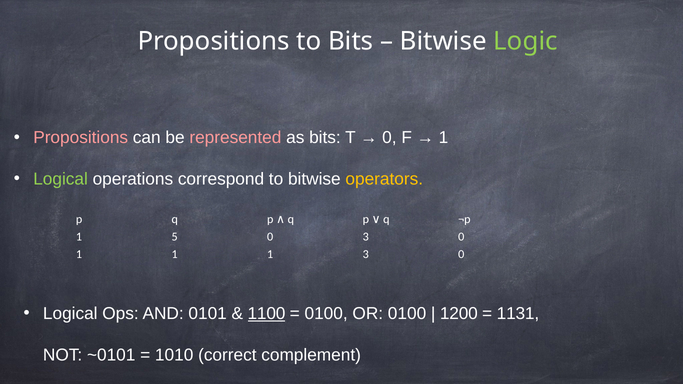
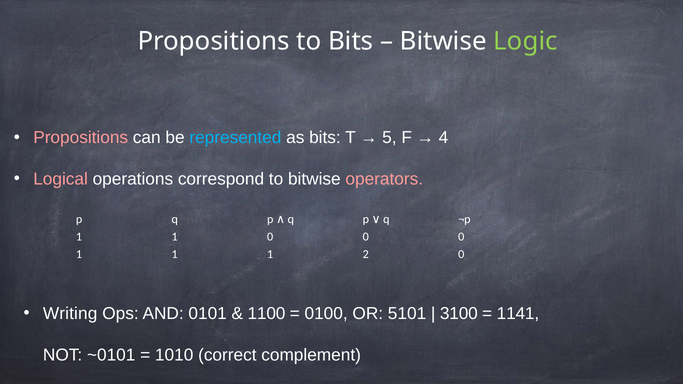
represented colour: pink -> light blue (235, 138)
0: 0 -> 5 (389, 138)
1: 1 -> 4 (443, 138)
Logical colour: light green -> pink (61, 179)
operators colour: yellow -> pink (384, 179)
5: 5 -> 1 (175, 237)
3: 3 -> 0 (366, 237)
1 3: 3 -> 2 (366, 254)
Logical: Logical -> Writing (70, 314)
1100 underline: present -> none (266, 314)
OR 0100: 0100 -> 5101 (407, 314)
1200: 1200 -> 3100 (459, 314)
1131: 1131 -> 1141 (518, 314)
